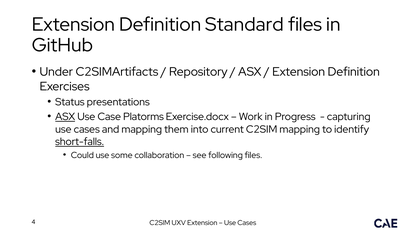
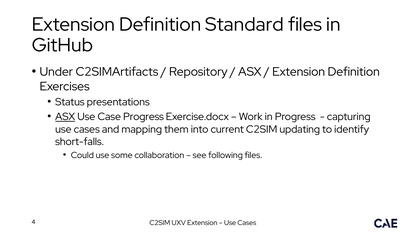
Case Platorms: Platorms -> Progress (143, 117)
C2SIM mapping: mapping -> updating (300, 130)
short-falls underline: present -> none (80, 142)
